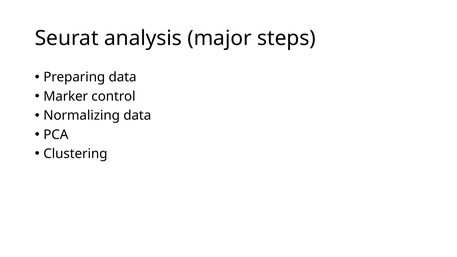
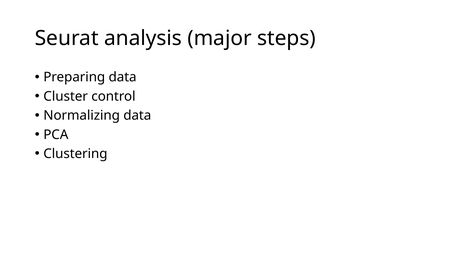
Marker: Marker -> Cluster (66, 96)
